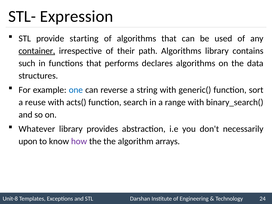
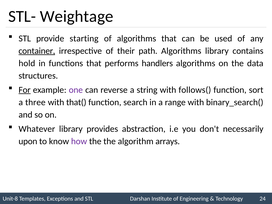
Expression: Expression -> Weightage (77, 16)
such: such -> hold (27, 63)
declares: declares -> handlers (157, 63)
For underline: none -> present (25, 90)
one colour: blue -> purple (76, 90)
generic(: generic( -> follows( (195, 90)
reuse: reuse -> three (35, 102)
acts(: acts( -> that( (76, 102)
